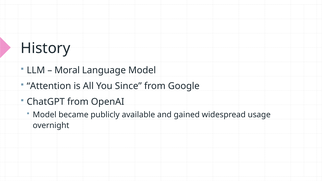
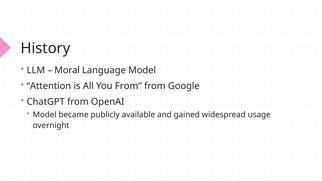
You Since: Since -> From (128, 86)
